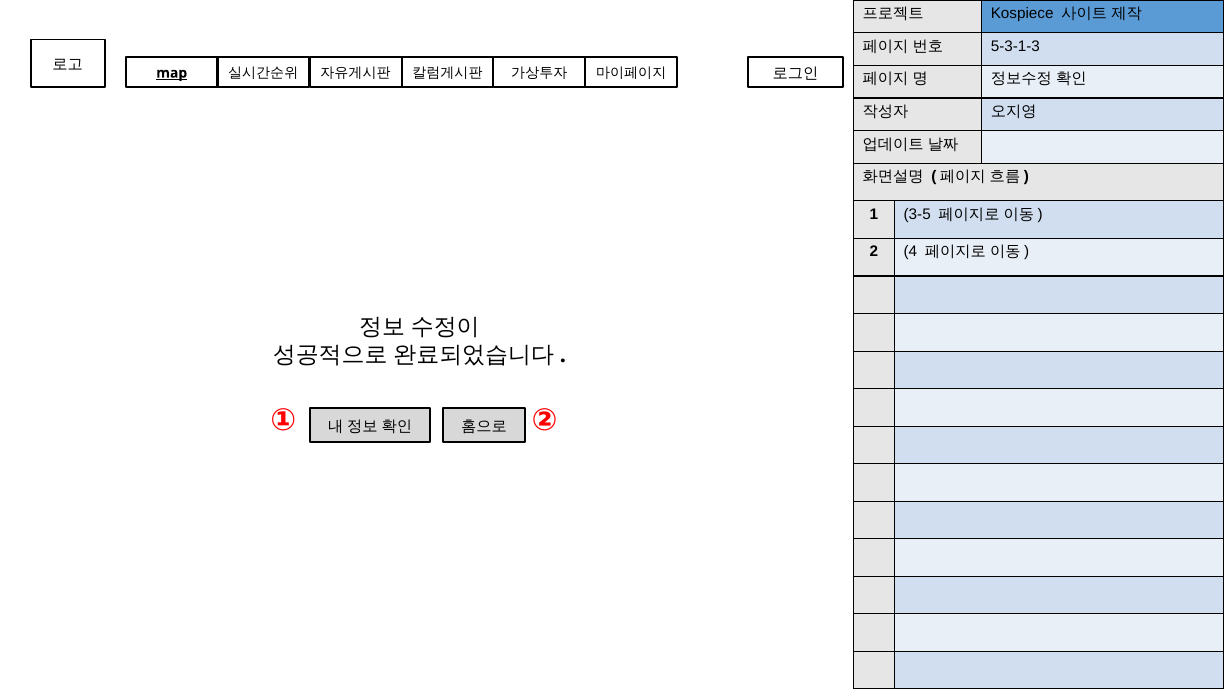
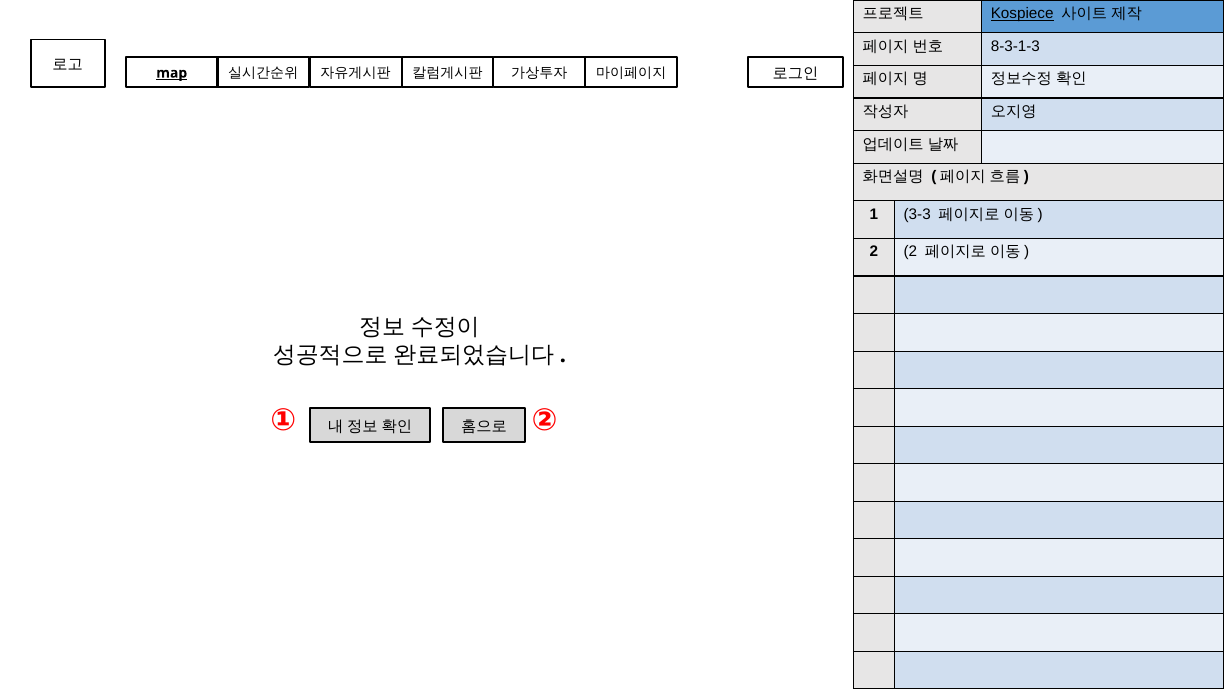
Kospiece underline: none -> present (1022, 13)
5-3-1-3: 5-3-1-3 -> 8-3-1-3 (1015, 46)
3-5: 3-5 -> 3-3 (917, 214)
2 4: 4 -> 2 (910, 252)
